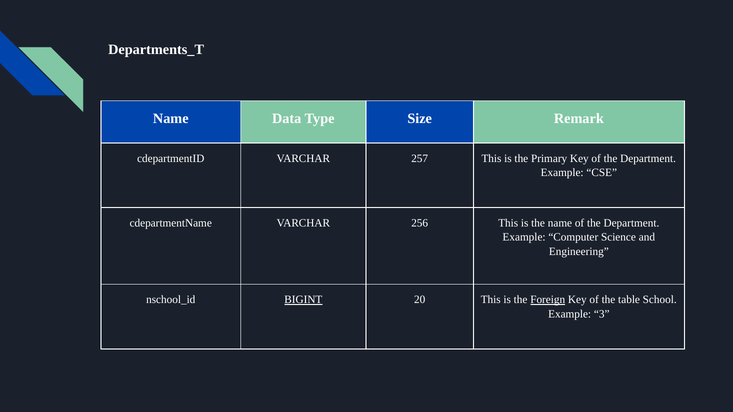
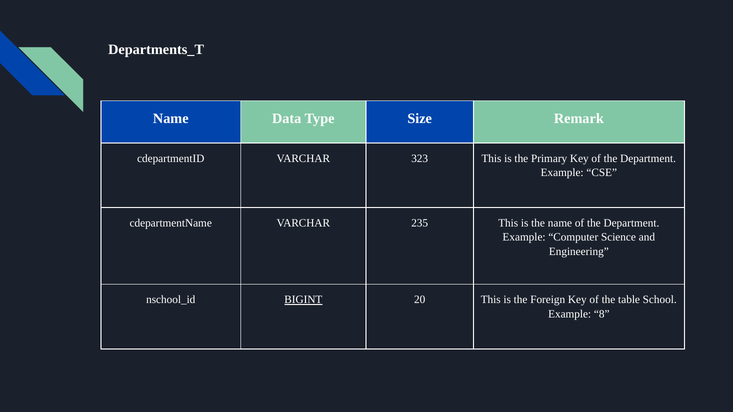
257: 257 -> 323 (420, 158)
256: 256 -> 235 (420, 223)
Foreign underline: present -> none (548, 300)
3: 3 -> 8 (602, 314)
